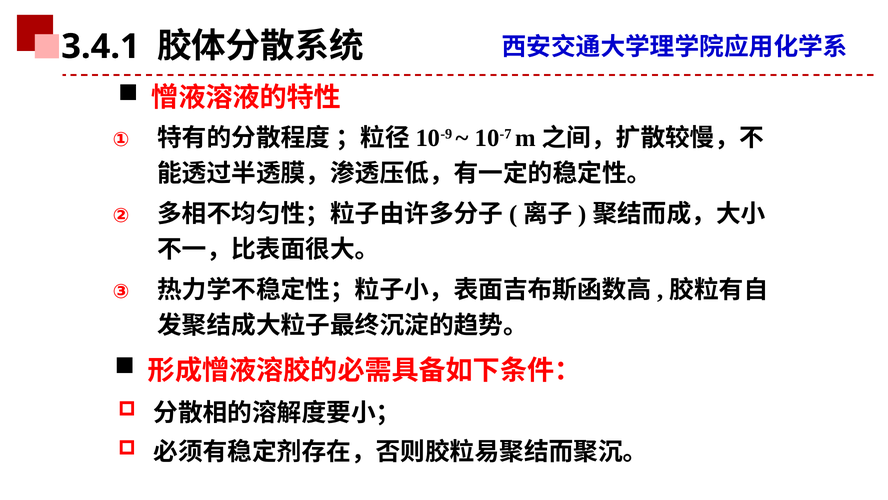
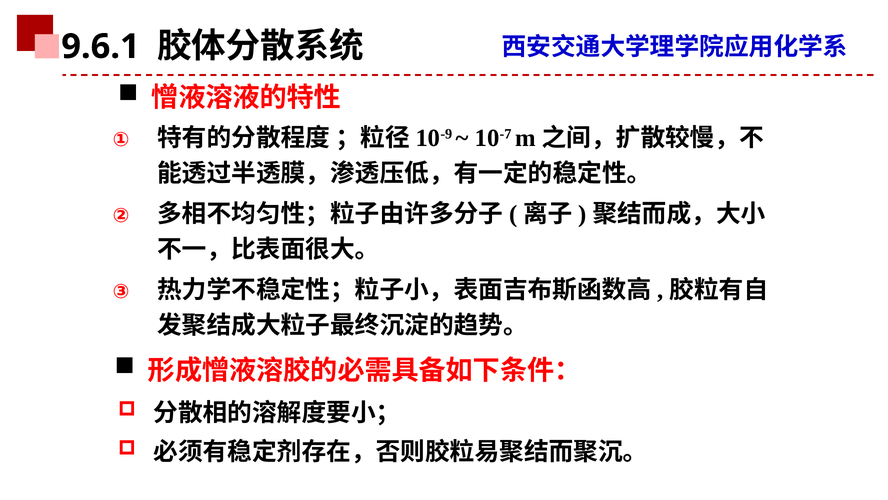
3.4.1: 3.4.1 -> 9.6.1 (101, 47)
